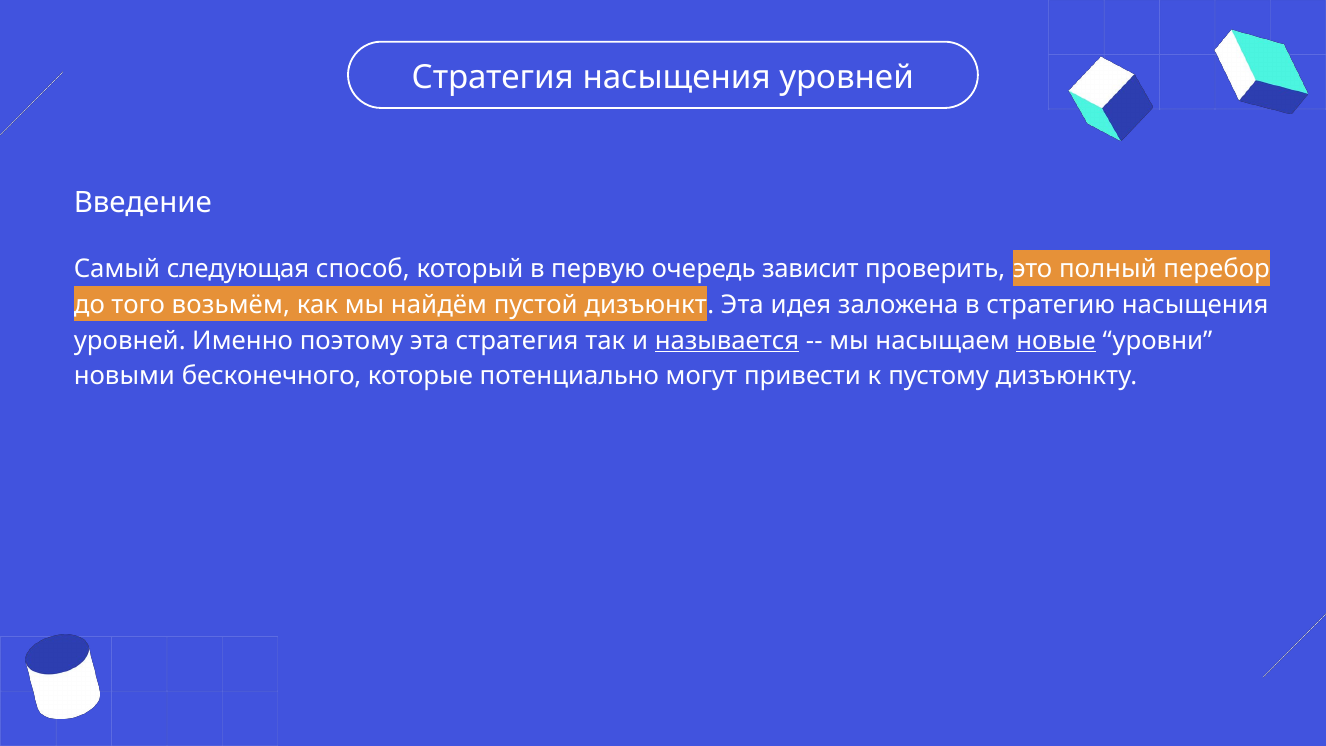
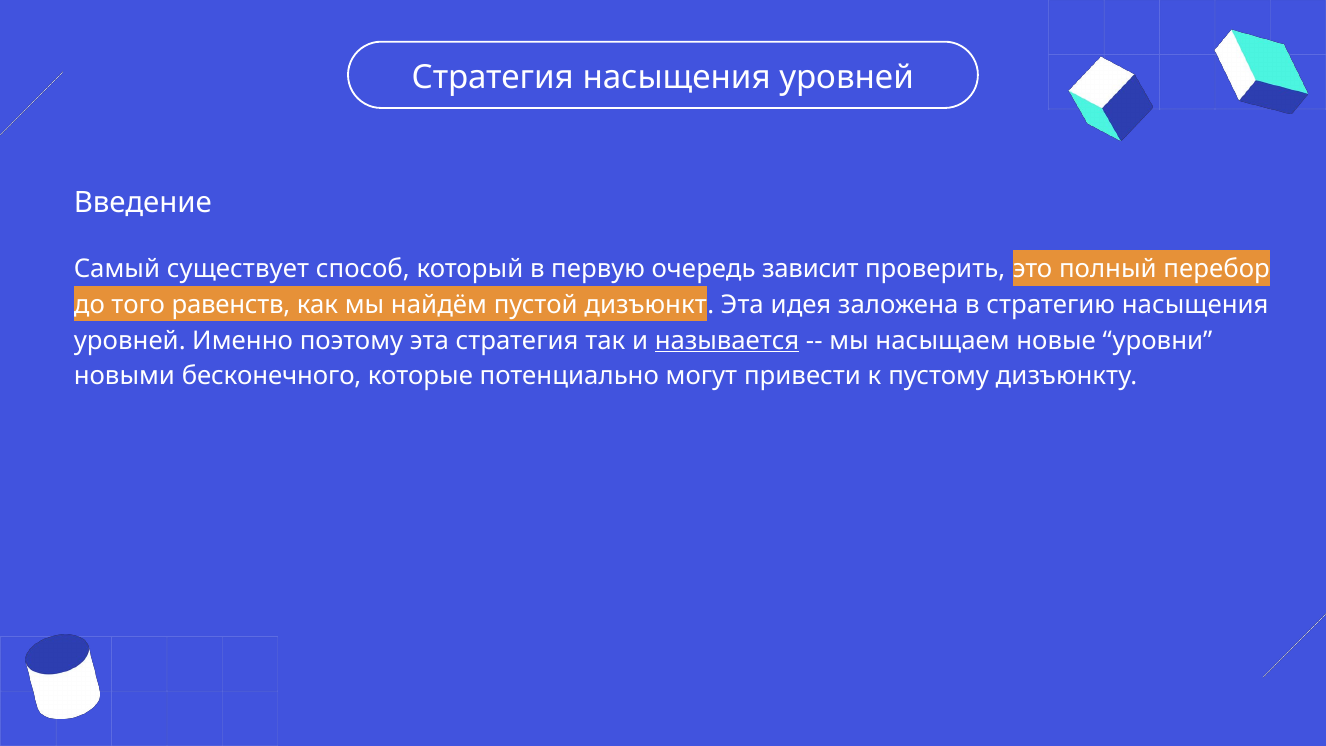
следующая: следующая -> существует (238, 269)
возьмём: возьмём -> равенств (231, 305)
новые underline: present -> none (1056, 340)
